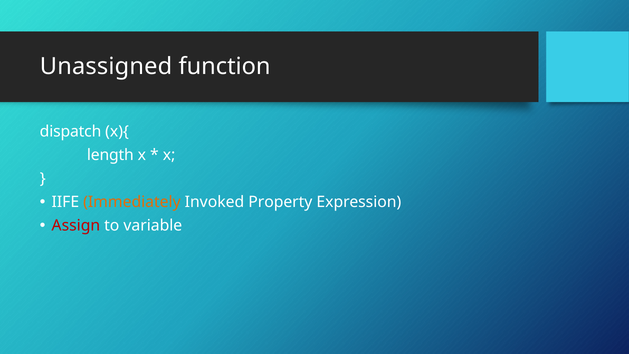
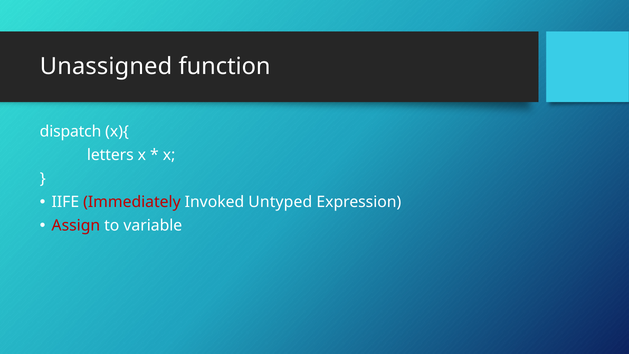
length: length -> letters (110, 155)
Immediately colour: orange -> red (132, 202)
Property: Property -> Untyped (280, 202)
